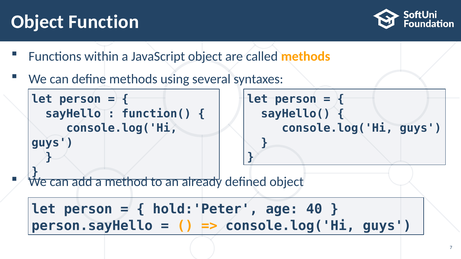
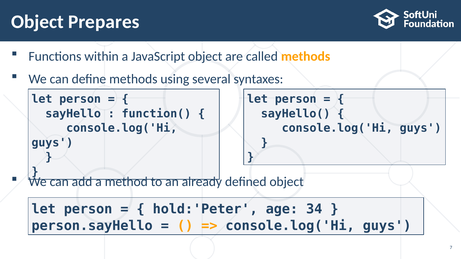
Function: Function -> Prepares (104, 22)
40: 40 -> 34 (314, 209)
